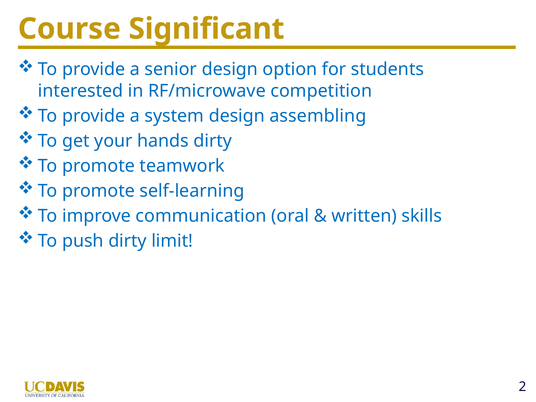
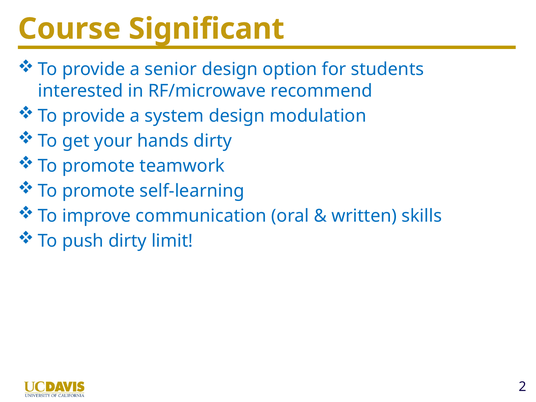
competition: competition -> recommend (321, 91)
assembling: assembling -> modulation (318, 116)
